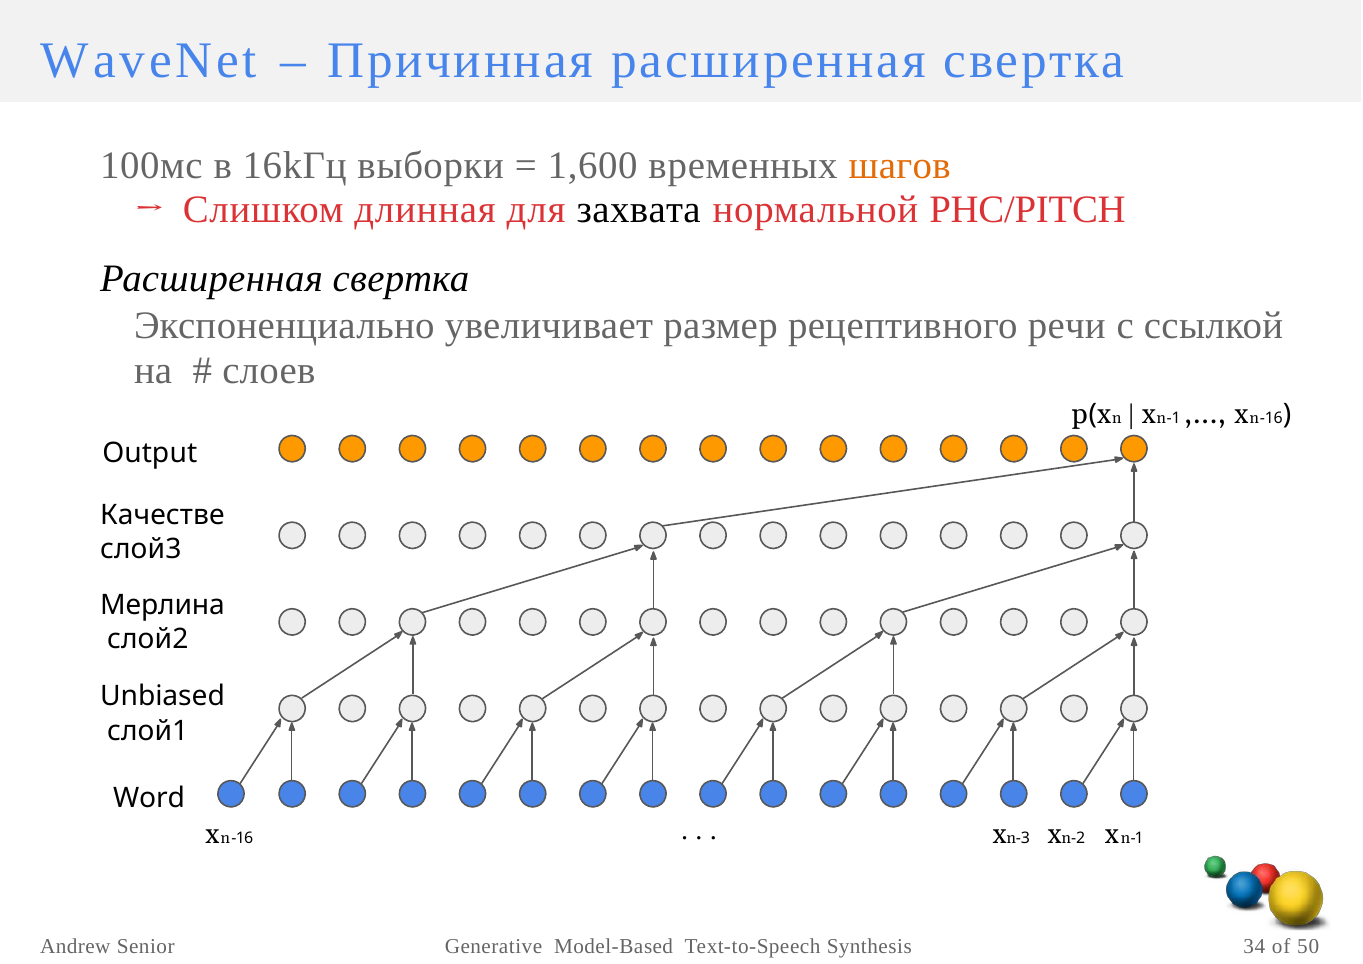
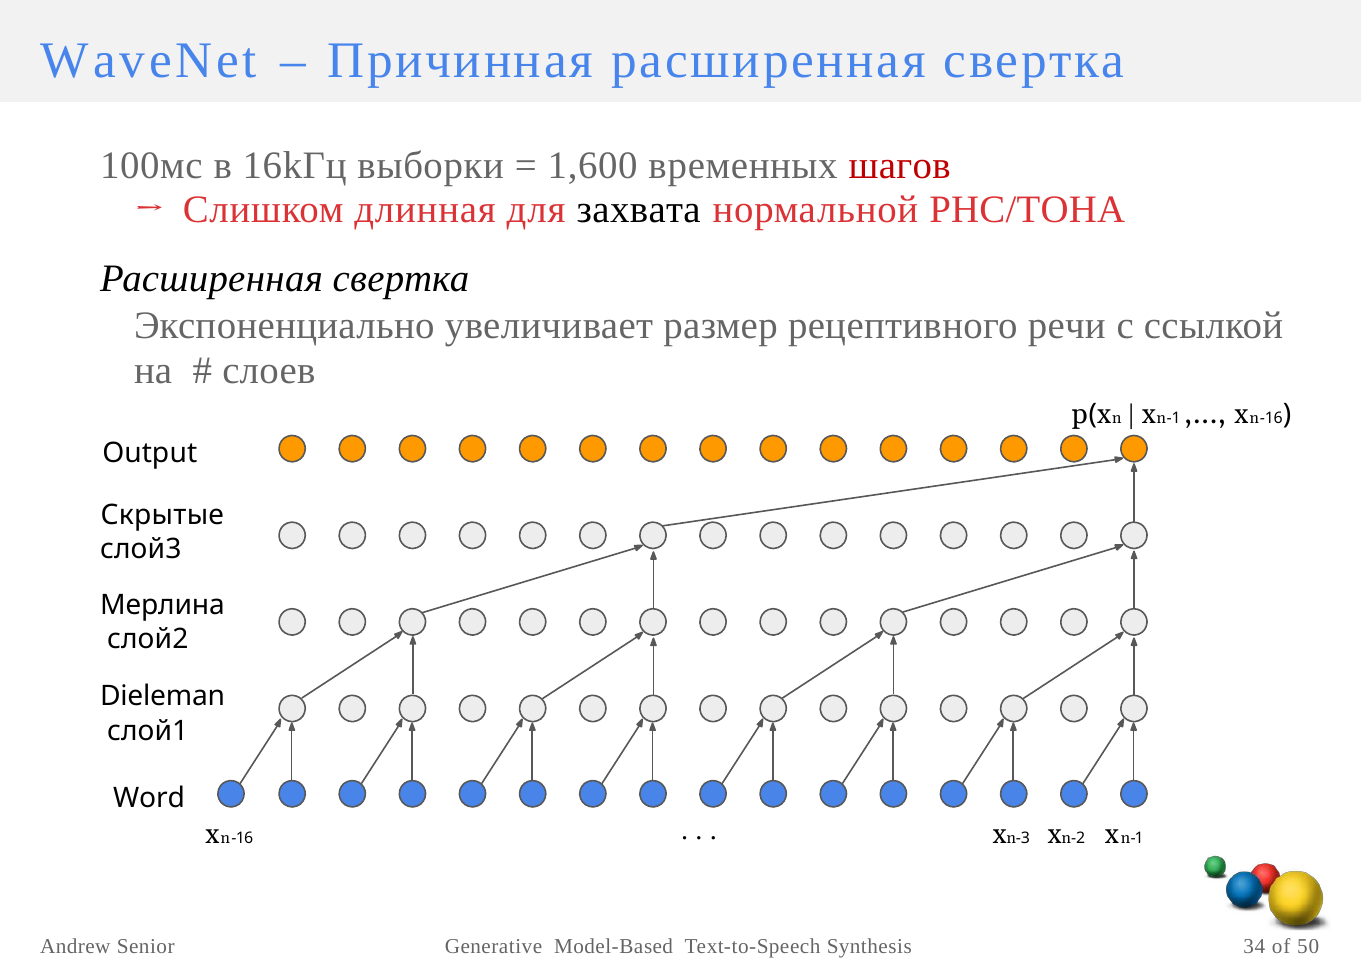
шагов colour: orange -> red (900, 165)
РНС/PITCH: РНС/PITCH -> РНС/ТОНА (1027, 210)
Качестве: Качестве -> Скрытые (162, 515)
Unbiased: Unbiased -> Dieleman (163, 697)
